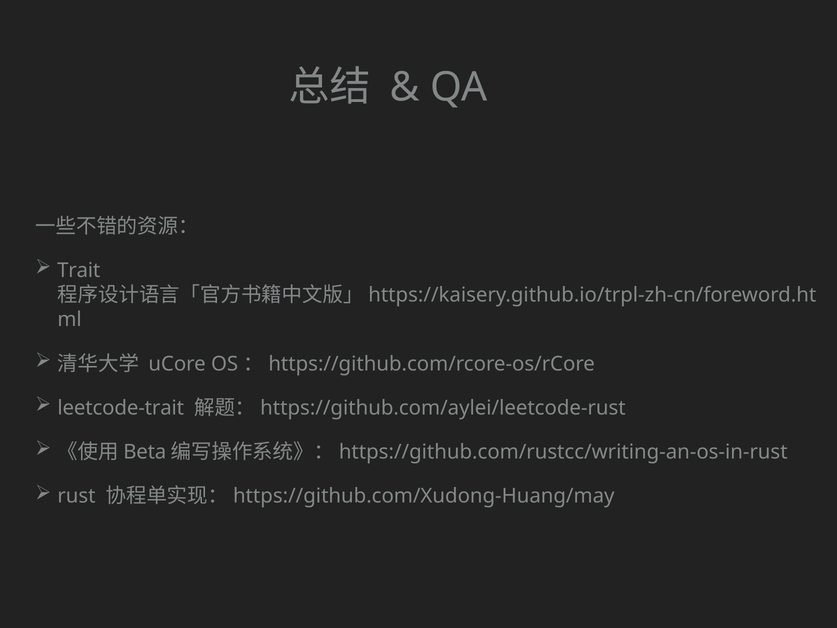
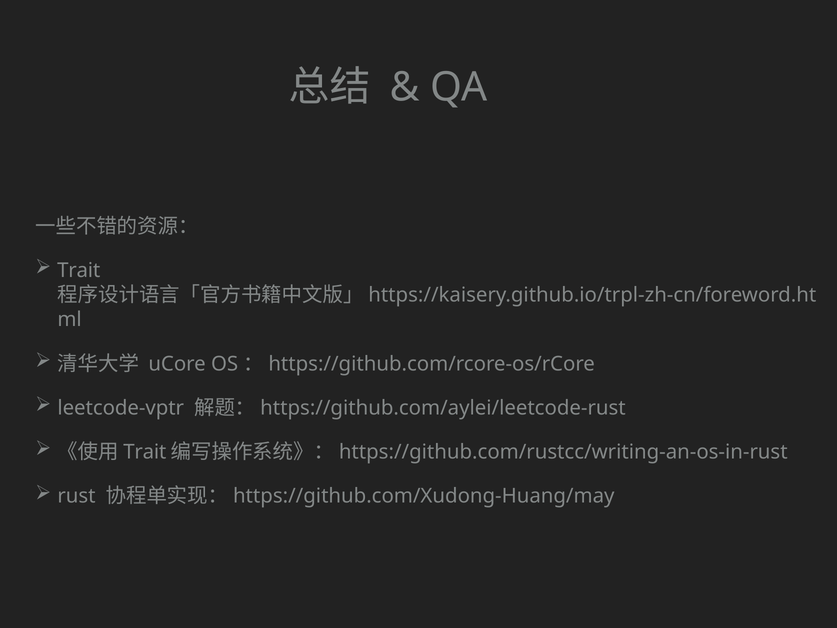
leetcode-trait: leetcode-trait -> leetcode-vptr (121, 408)
Beta: Beta -> Trait (145, 452)
